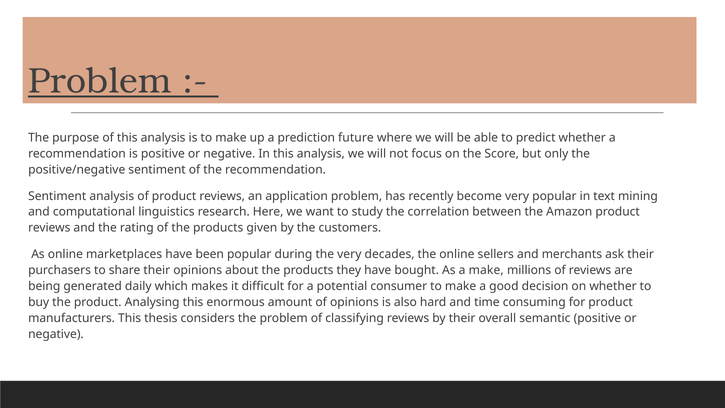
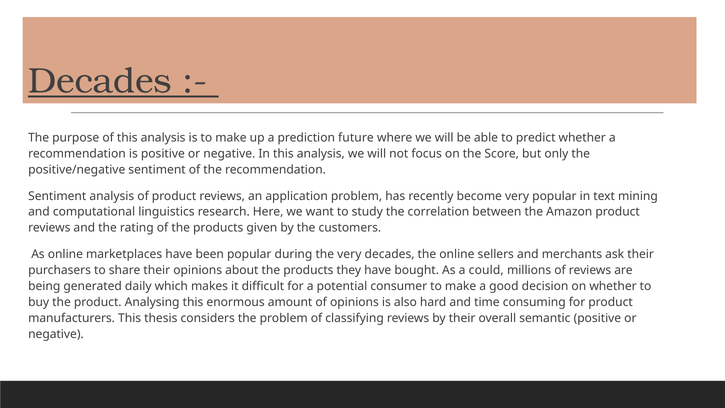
Problem: Problem -> Decades (100, 81)
a make: make -> could (486, 270)
